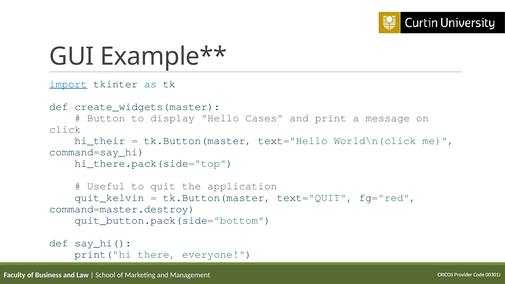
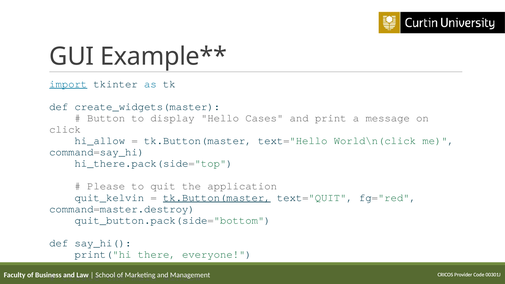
hi_their: hi_their -> hi_allow (100, 141)
Useful: Useful -> Please (106, 186)
tk.Button(master underline: none -> present (217, 198)
